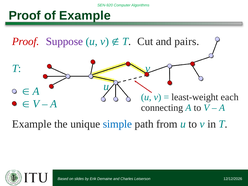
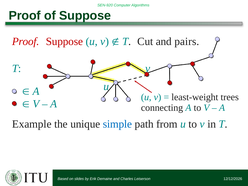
of Example: Example -> Suppose (85, 16)
Suppose colour: purple -> red (64, 42)
each: each -> trees (230, 97)
